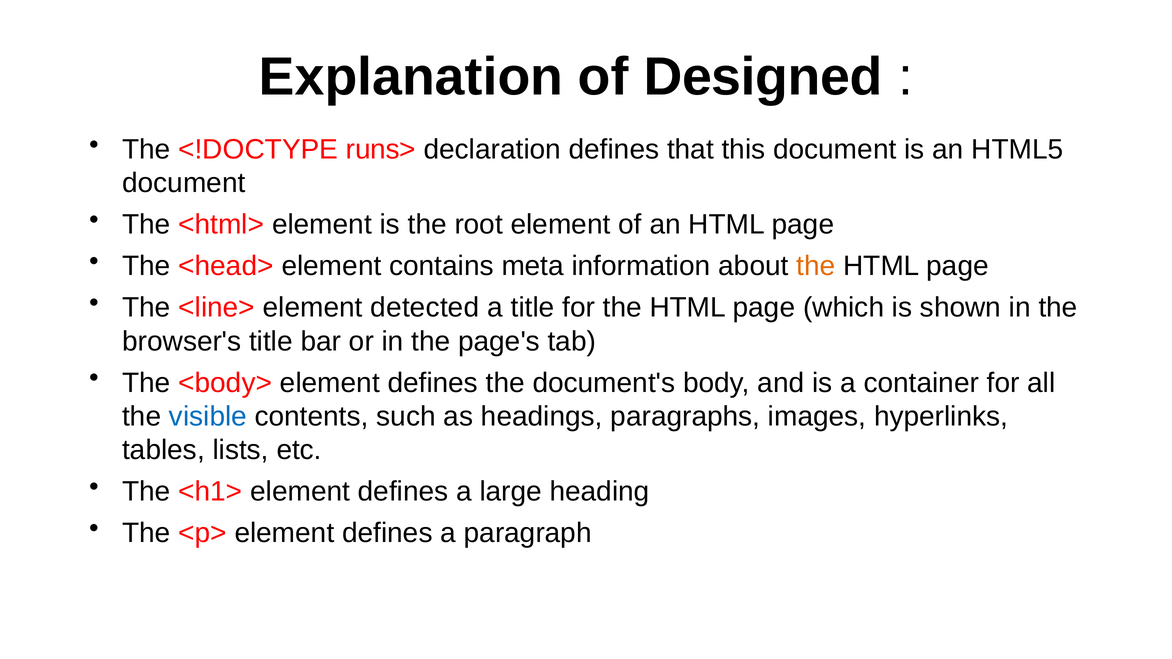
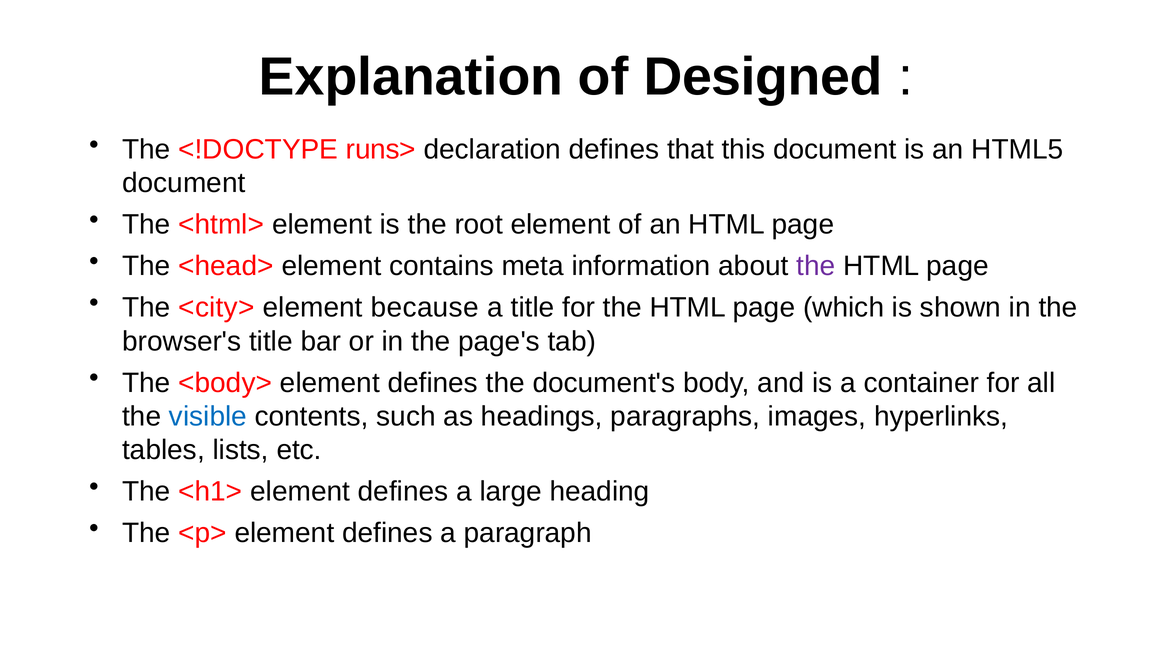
the colour: orange -> purple (816, 266)
<line>: <line> -> <city> (216, 308)
detected: detected -> because (425, 308)
